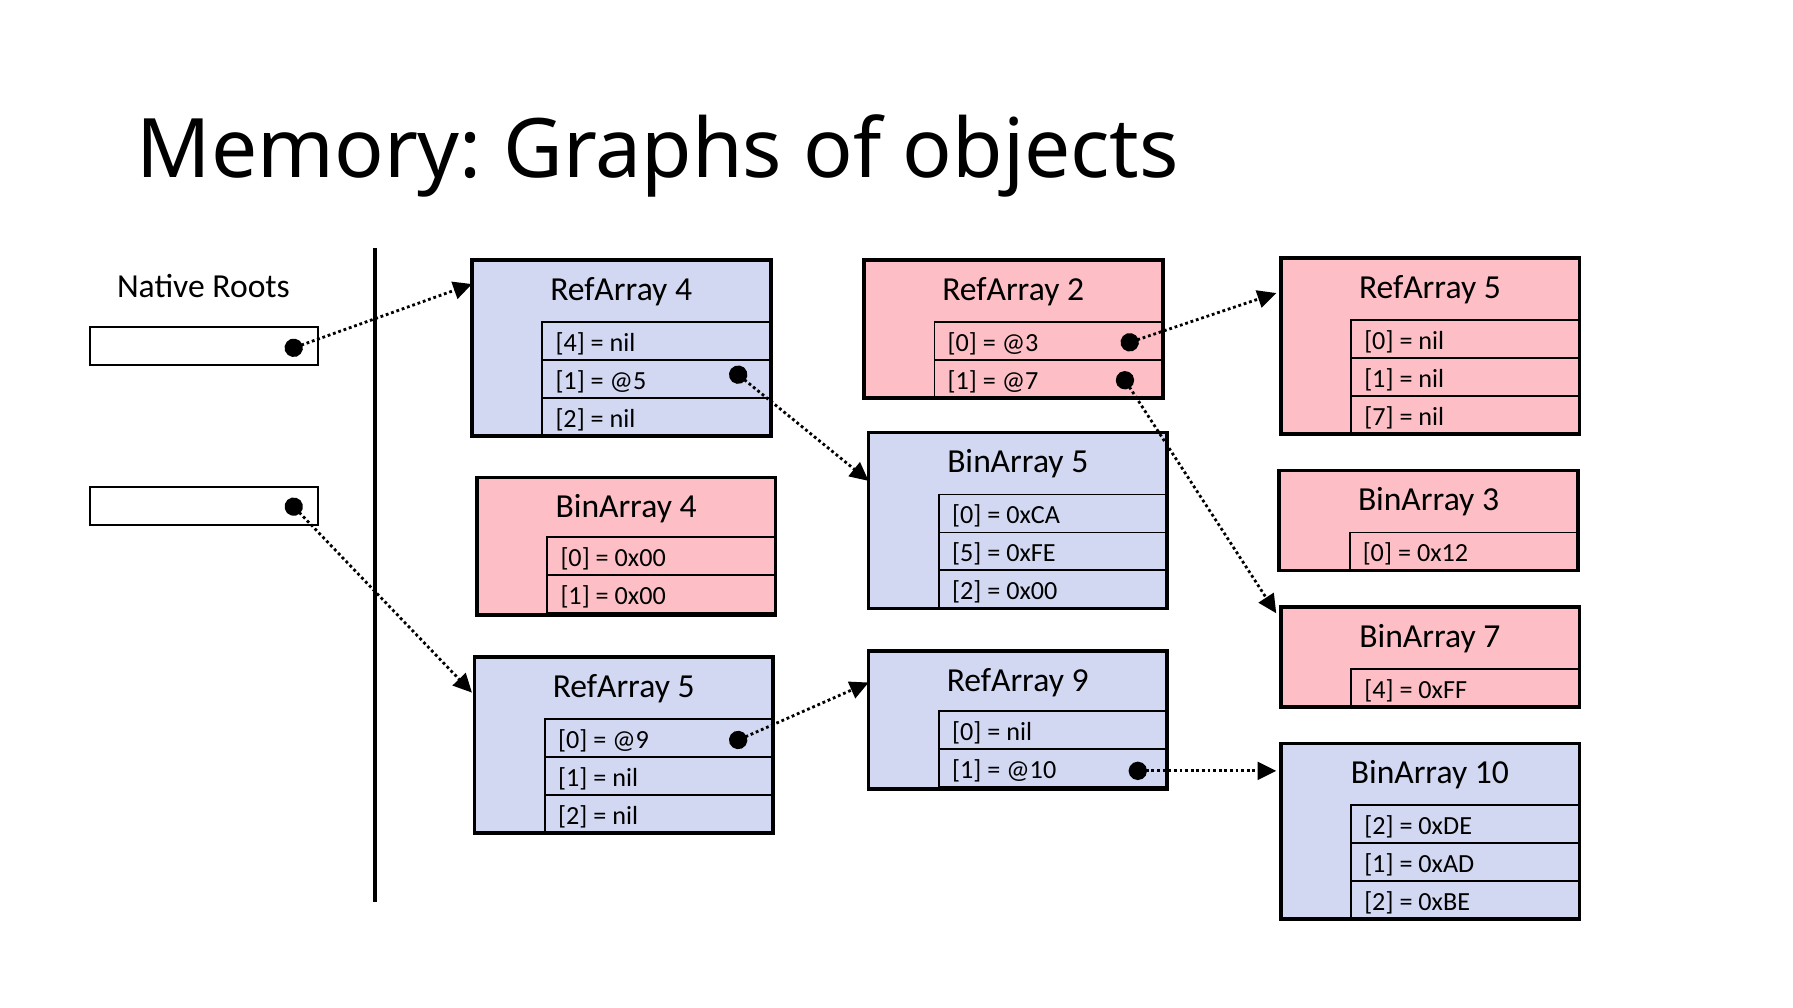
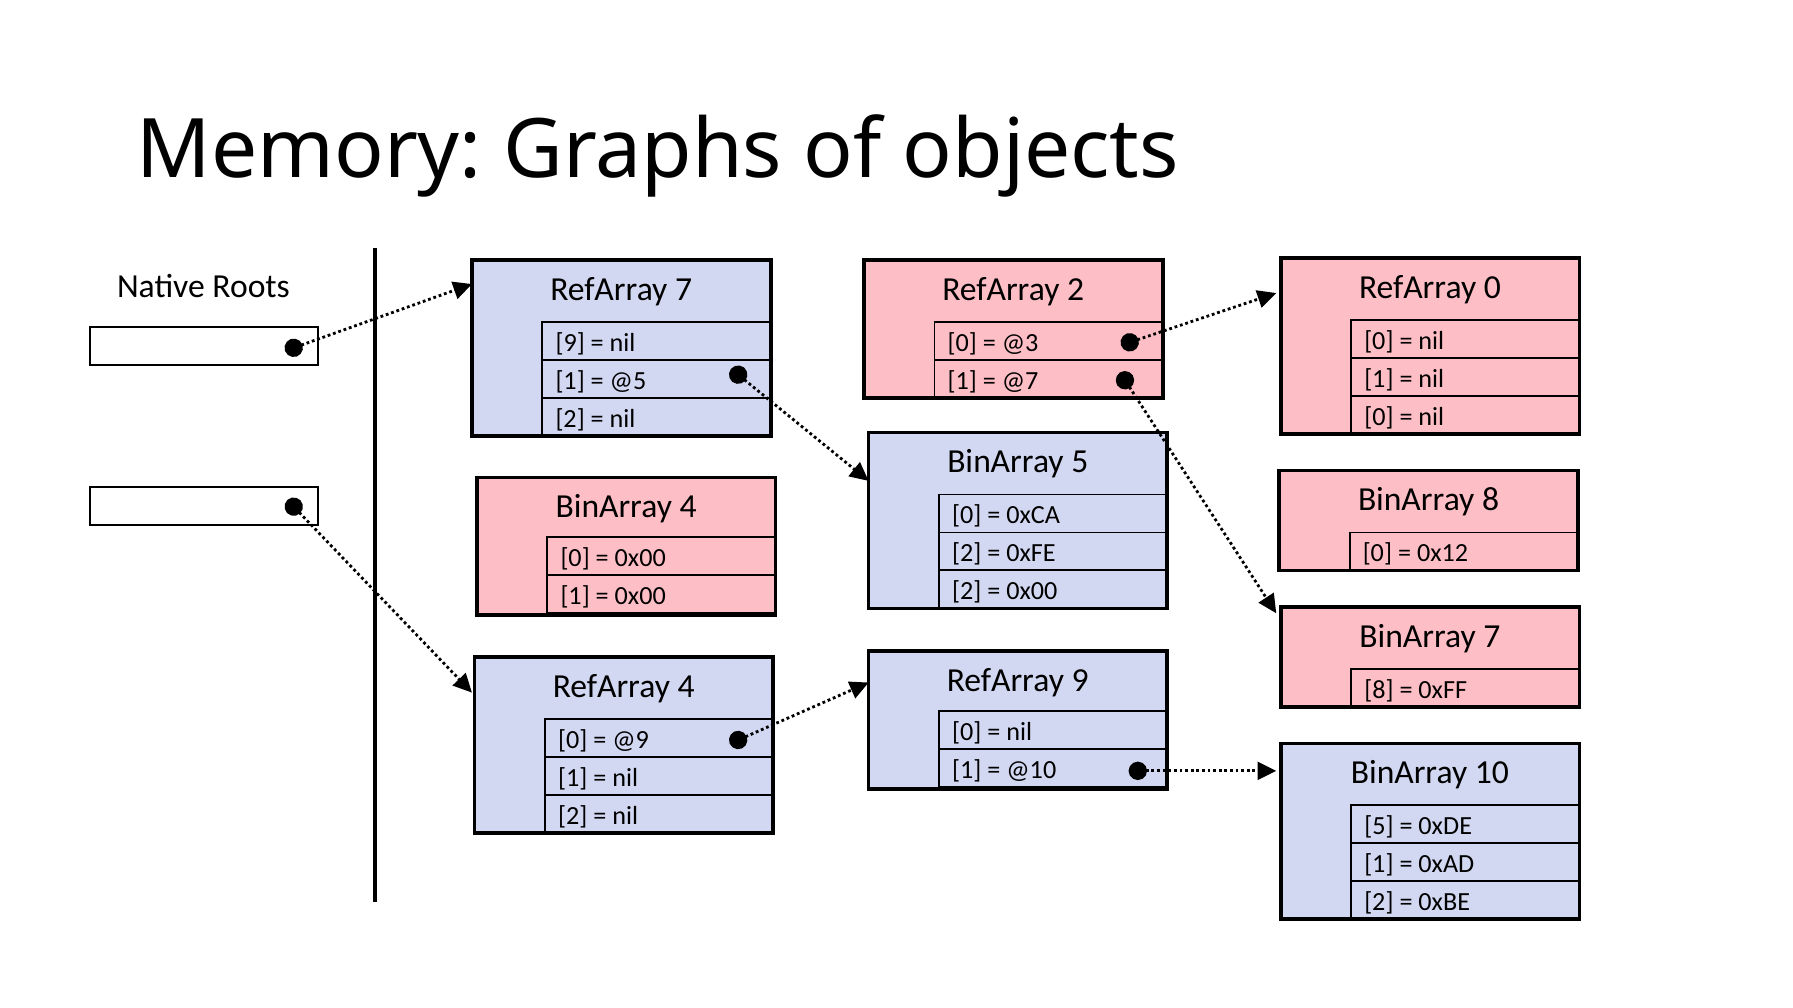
RefArray 4: 4 -> 7 (684, 289)
2 RefArray 5: 5 -> 0 (1492, 287)
4: 4 -> 9 (570, 343)
7: 7 -> 0 (1379, 417)
BinArray 3: 3 -> 8 (1491, 500)
5: 5 -> 2 (967, 554)
5: 5 -> 4 (686, 686)
4: 4 -> 8 (1379, 690)
2: 2 -> 5 (1379, 827)
